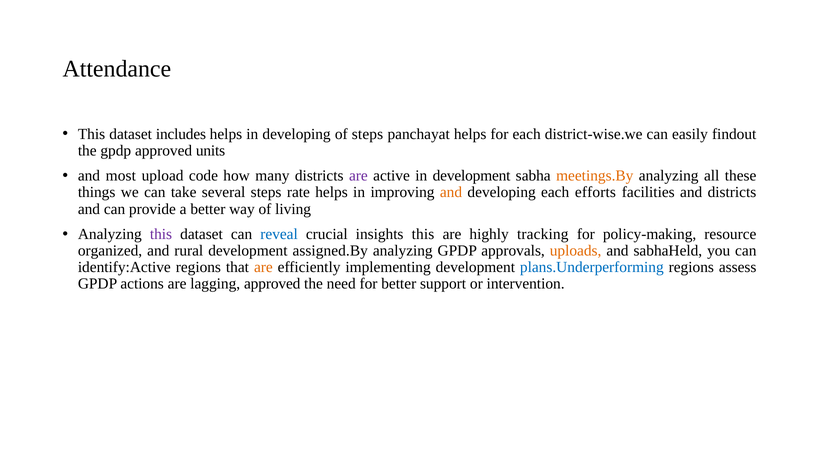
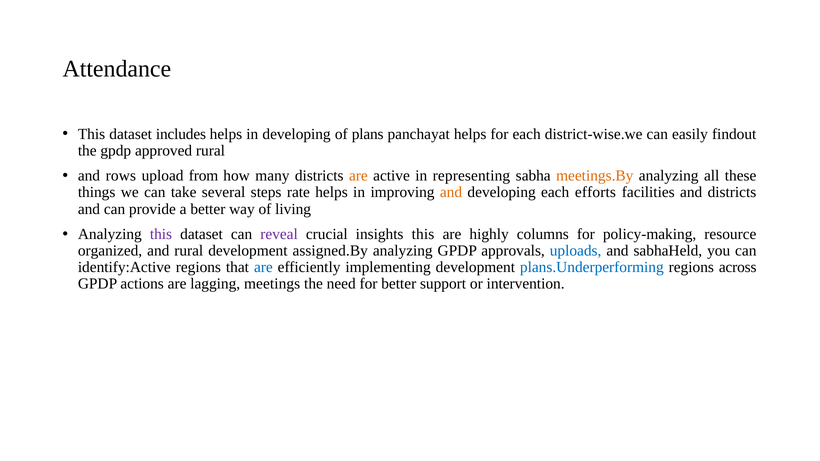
of steps: steps -> plans (368, 134)
approved units: units -> rural (210, 151)
most: most -> rows (121, 176)
code: code -> from (204, 176)
are colour: purple -> orange (358, 176)
in development: development -> representing (471, 176)
reveal colour: blue -> purple (279, 234)
tracking: tracking -> columns (543, 234)
uploads colour: orange -> blue (576, 251)
are colour: orange -> blue (263, 267)
assess: assess -> across (738, 267)
lagging approved: approved -> meetings (272, 284)
